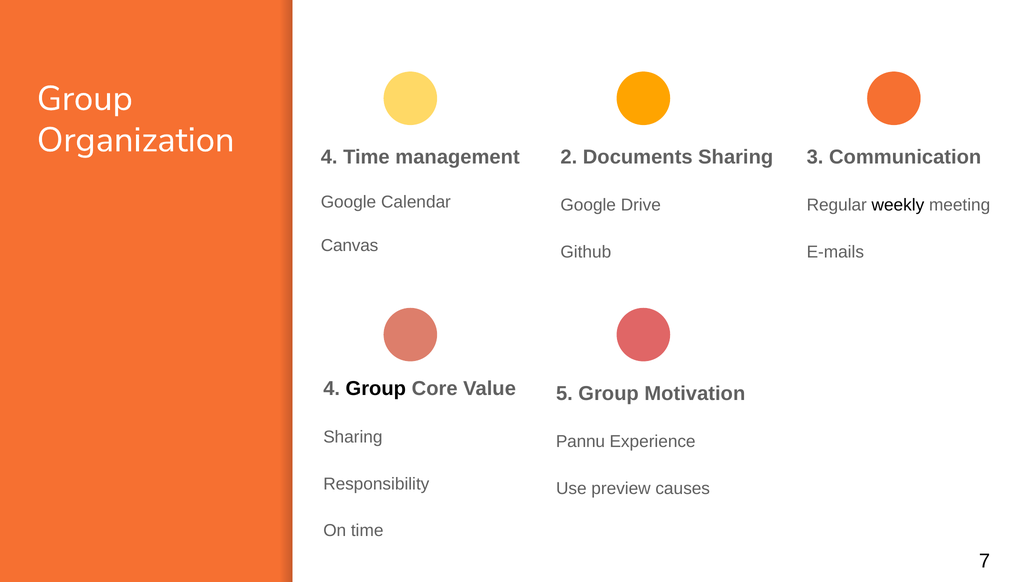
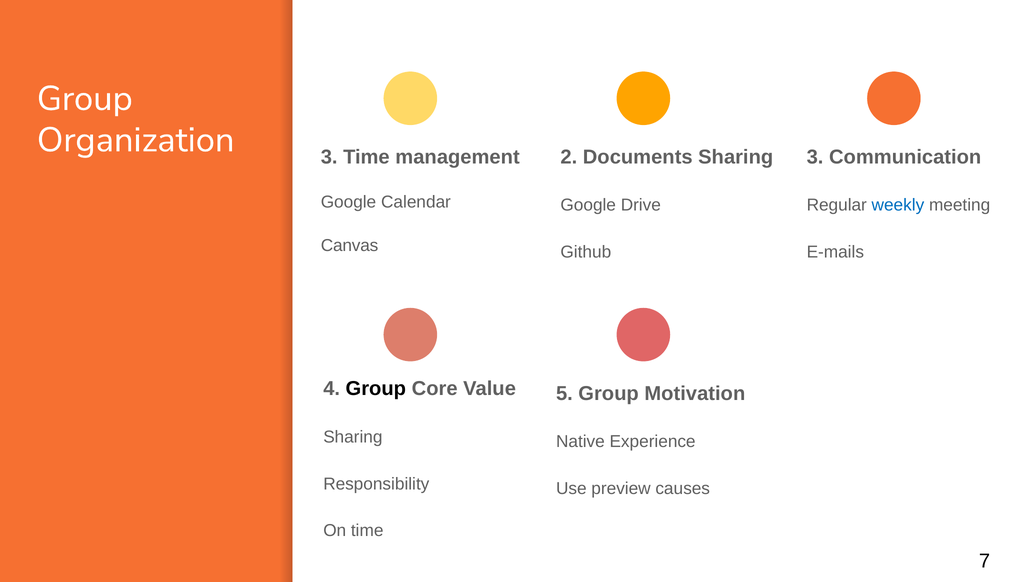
Organization 4: 4 -> 3 (329, 157)
weekly colour: black -> blue (898, 205)
Pannu: Pannu -> Native (580, 442)
